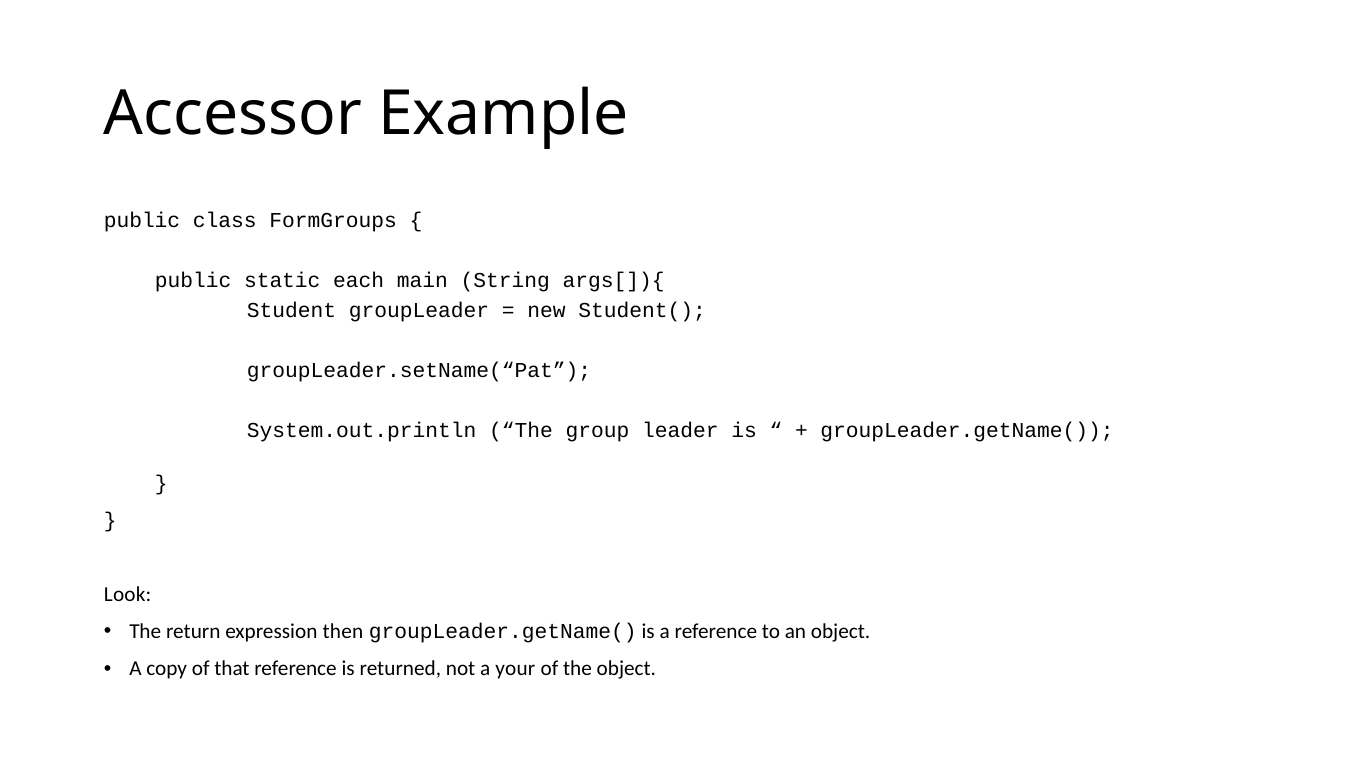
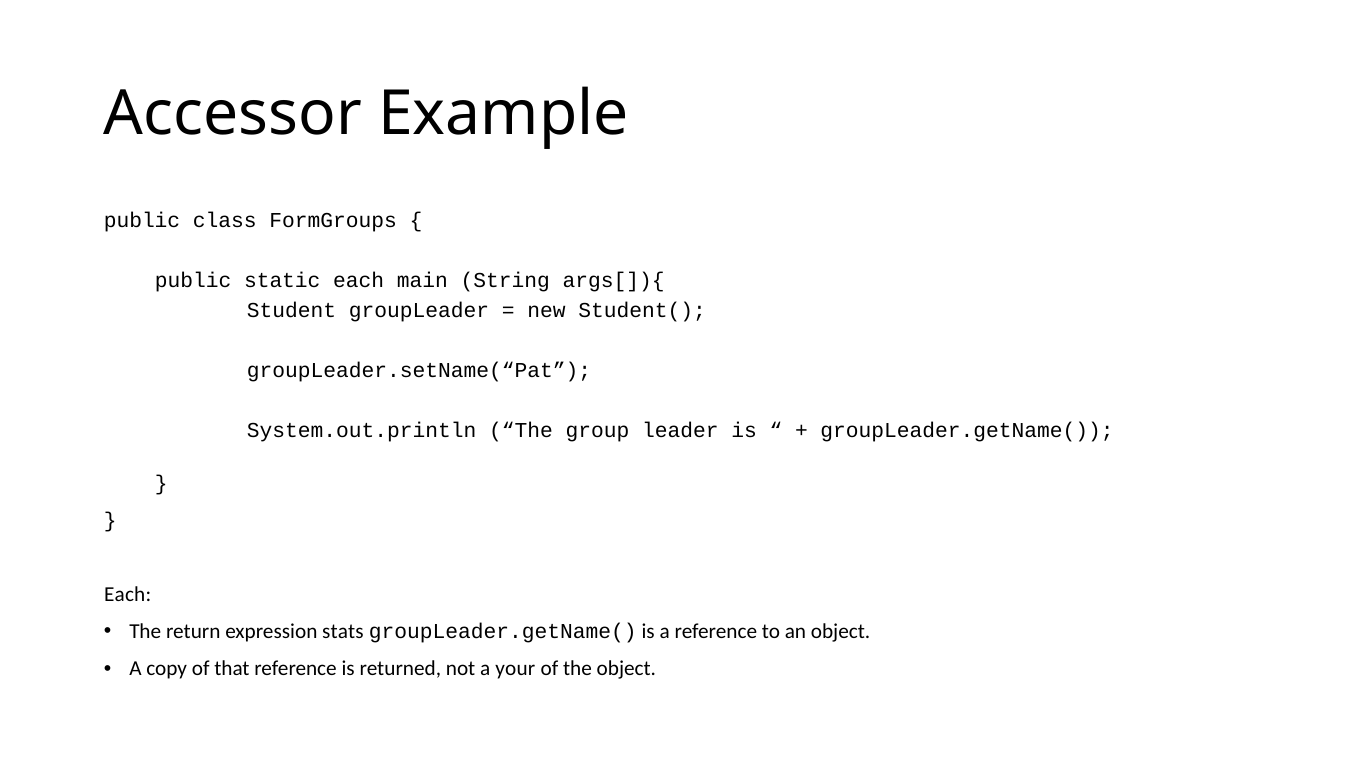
Look: Look -> Each (128, 595)
then: then -> stats (343, 632)
